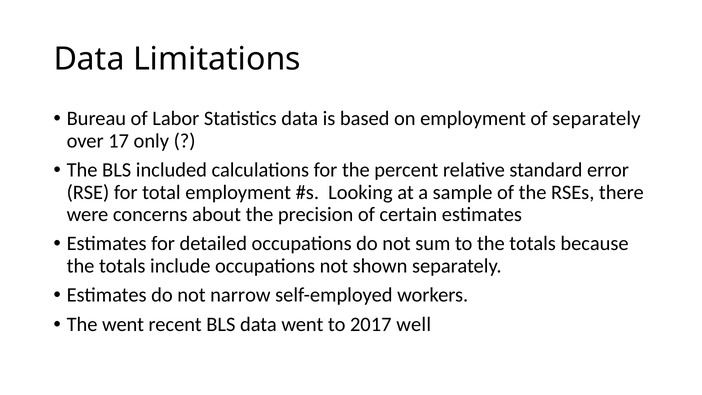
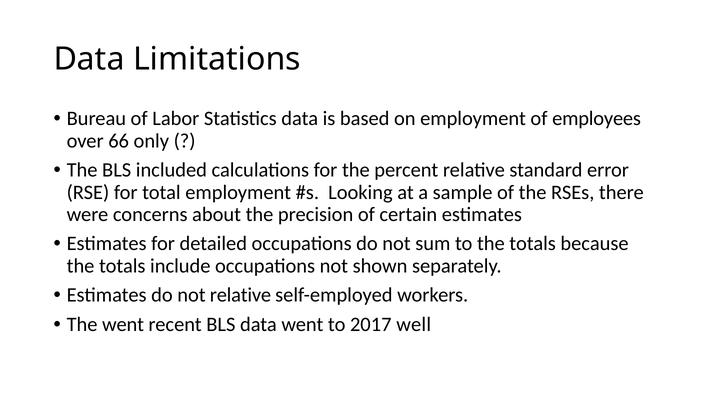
of separately: separately -> employees (597, 119)
17: 17 -> 66 (119, 141)
not narrow: narrow -> relative (241, 295)
